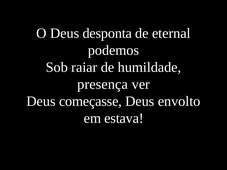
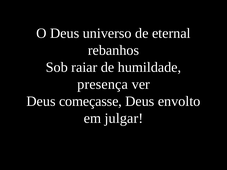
desponta: desponta -> universo (107, 33)
podemos: podemos -> rebanhos (113, 50)
estava: estava -> julgar (124, 118)
